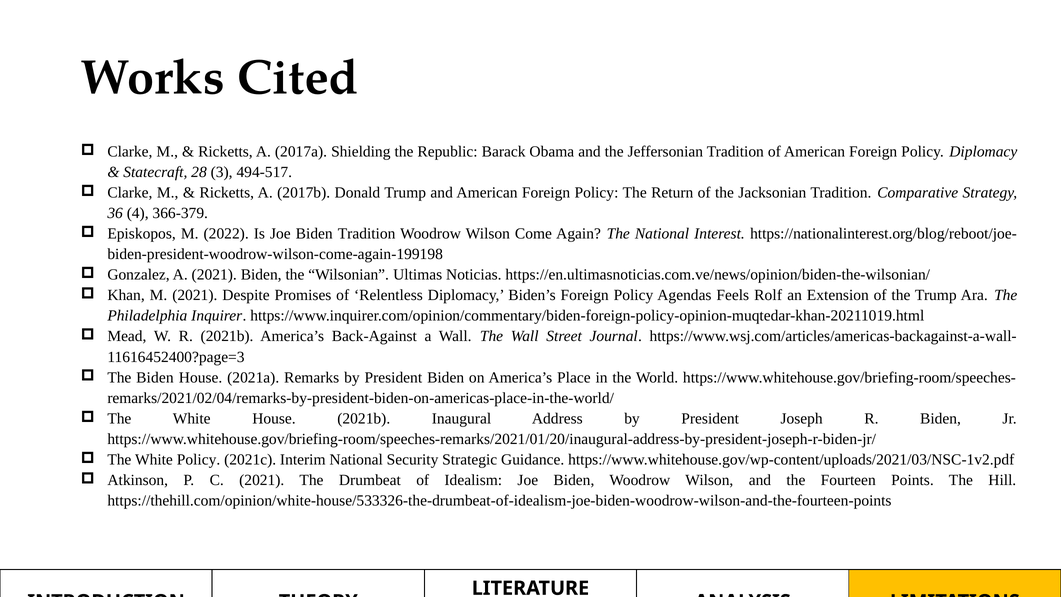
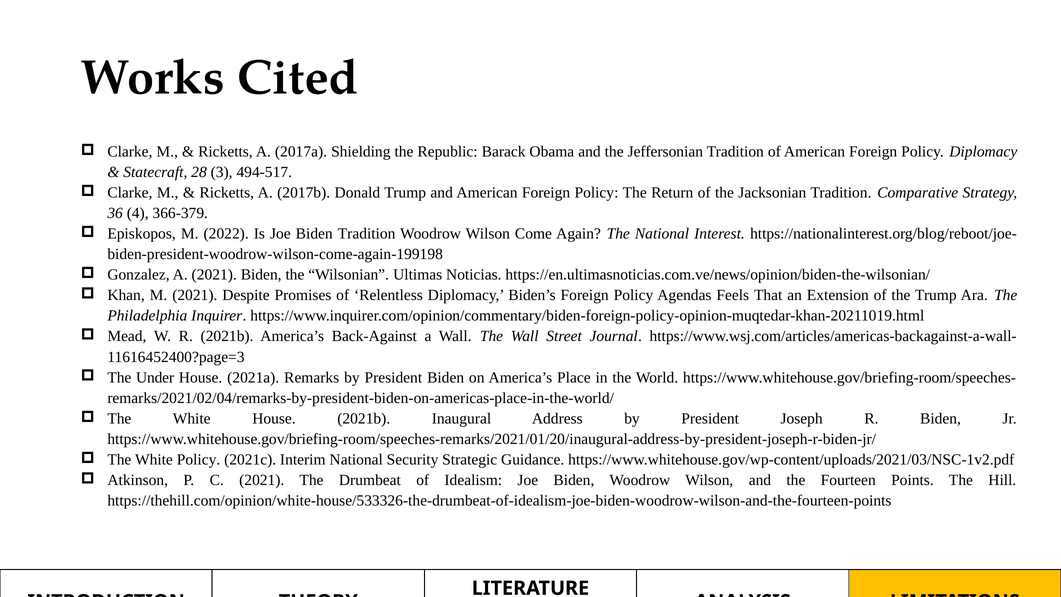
Rolf: Rolf -> That (768, 295)
The Biden: Biden -> Under (155, 377)
